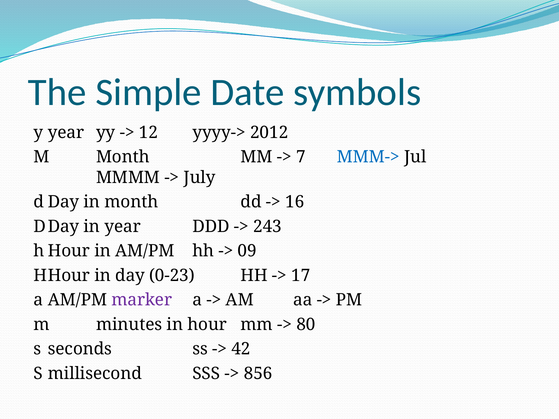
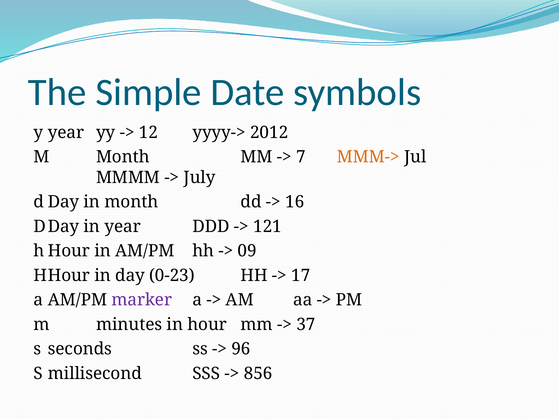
MMM-> colour: blue -> orange (368, 157)
243: 243 -> 121 (267, 227)
80: 80 -> 37 (306, 325)
42: 42 -> 96 (241, 349)
